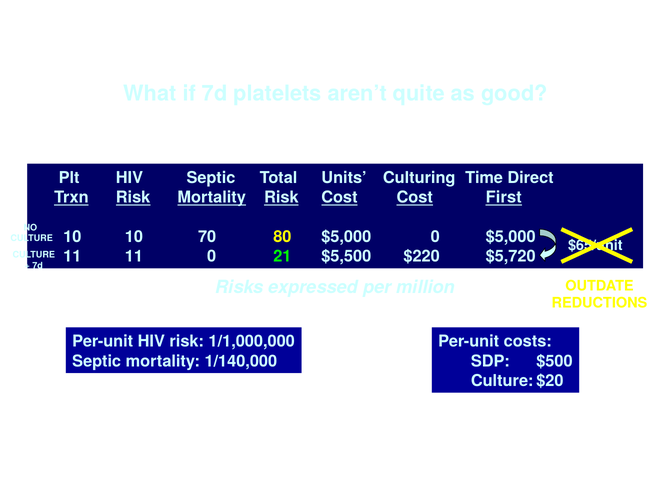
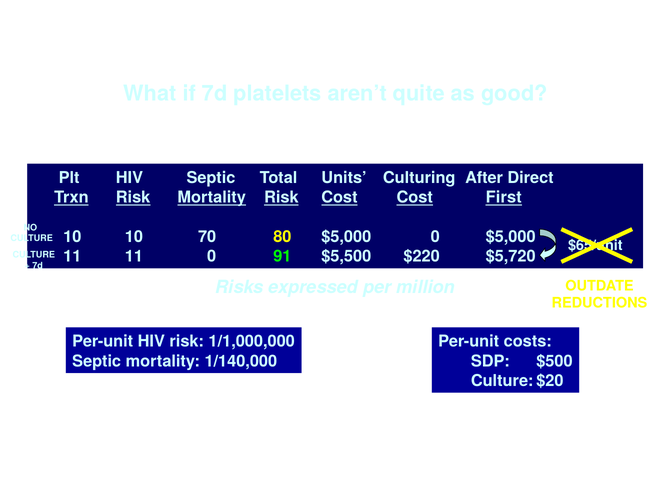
Time: Time -> After (484, 178)
21: 21 -> 91 (282, 256)
